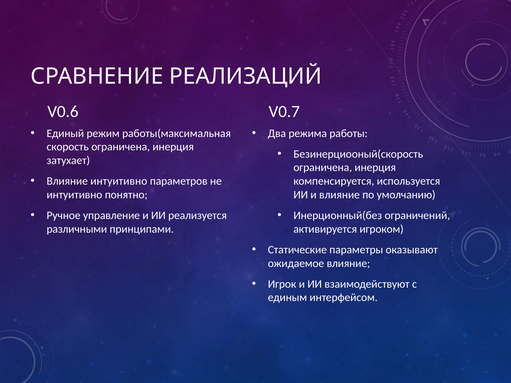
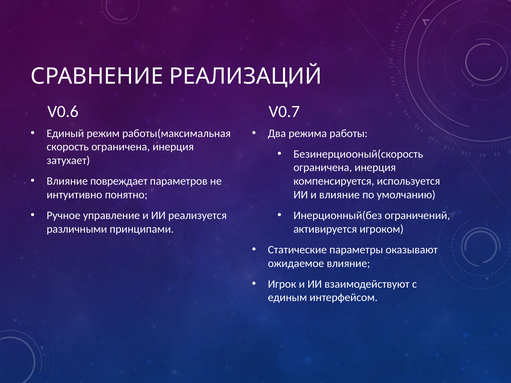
Влияние интуитивно: интуитивно -> повреждает (119, 181)
